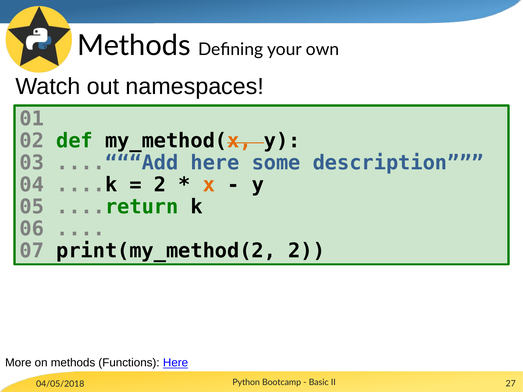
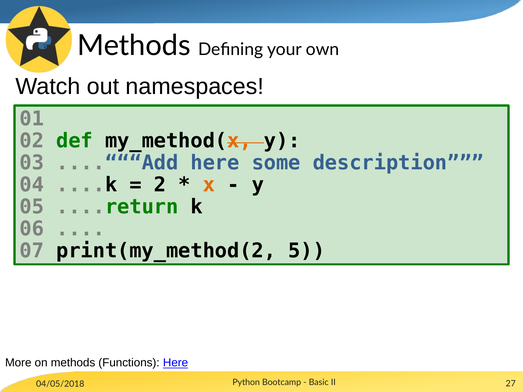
print(my_method(2 2: 2 -> 5 (307, 251)
